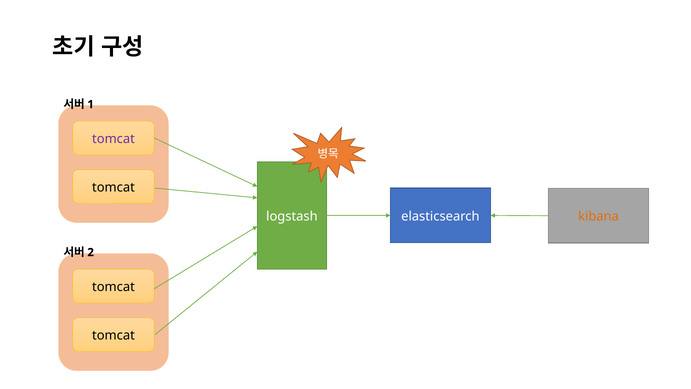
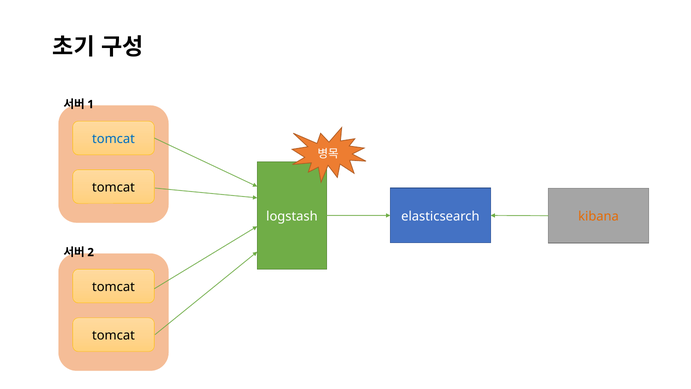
tomcat colour: purple -> blue (114, 139)
